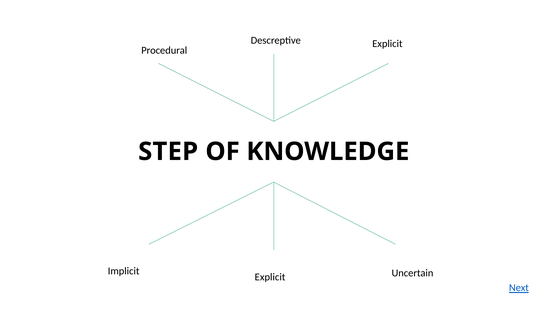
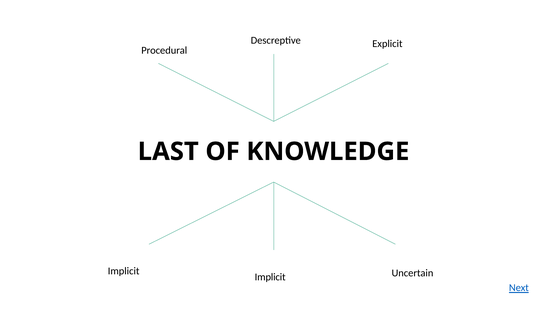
STEP: STEP -> LAST (168, 152)
Explicit: Explicit -> Implicit (270, 277)
